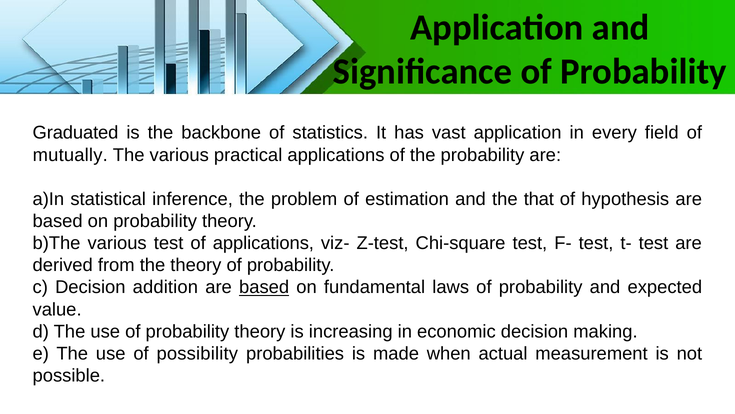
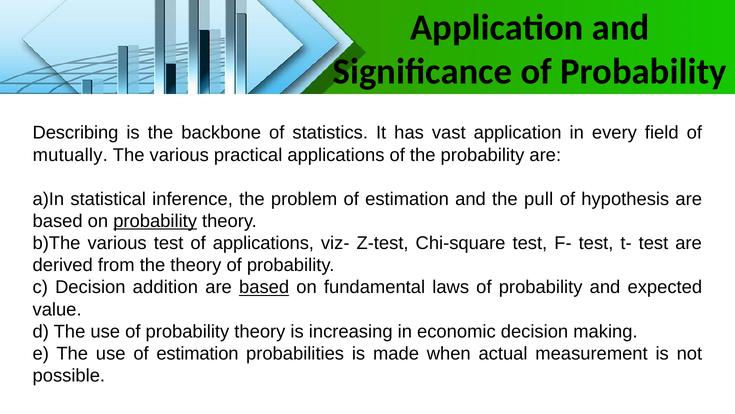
Graduated: Graduated -> Describing (76, 133)
that: that -> pull (539, 199)
probability underline: none -> present (155, 221)
use of possibility: possibility -> estimation (197, 353)
